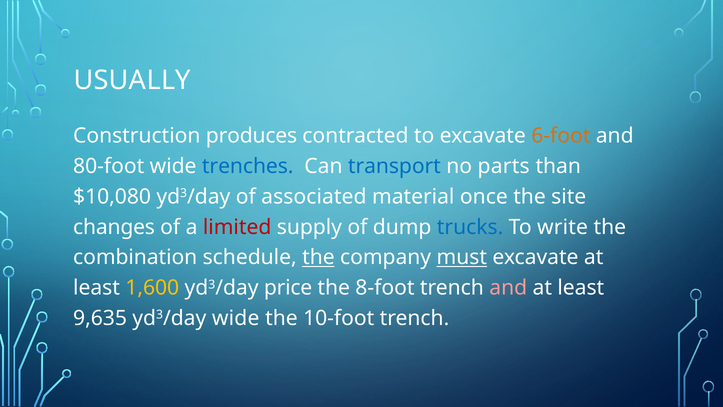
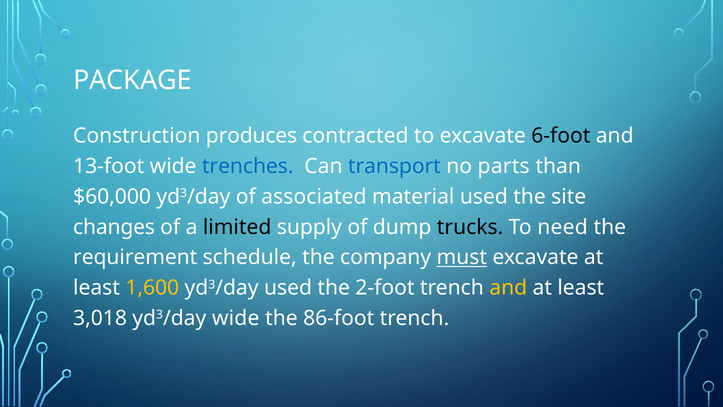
USUALLY: USUALLY -> PACKAGE (132, 80)
6-foot colour: orange -> black (561, 136)
80-foot: 80-foot -> 13-foot (109, 166)
$10,080: $10,080 -> $60,000 (112, 197)
material once: once -> used (484, 197)
limited colour: red -> black (237, 227)
trucks colour: blue -> black (470, 227)
write: write -> need (563, 227)
combination: combination -> requirement (135, 257)
the underline: present -> none (318, 257)
yd3/day price: price -> used (288, 288)
8-foot: 8-foot -> 2-foot (385, 288)
and colour: pink -> yellow (508, 288)
9,635: 9,635 -> 3,018 (100, 318)
10-foot: 10-foot -> 86-foot (339, 318)
